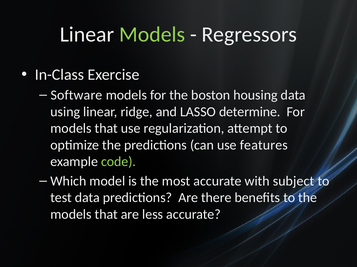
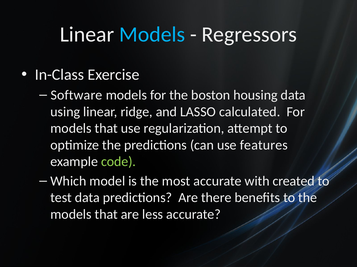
Models colour: light green -> light blue (152, 35)
determine: determine -> calculated (250, 112)
subject: subject -> created (294, 182)
